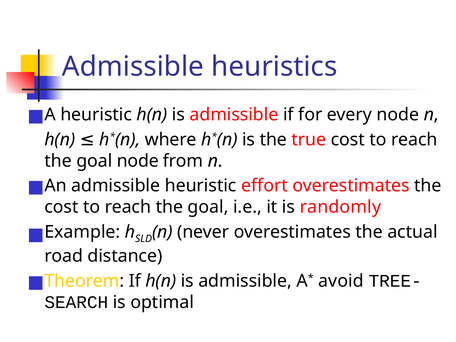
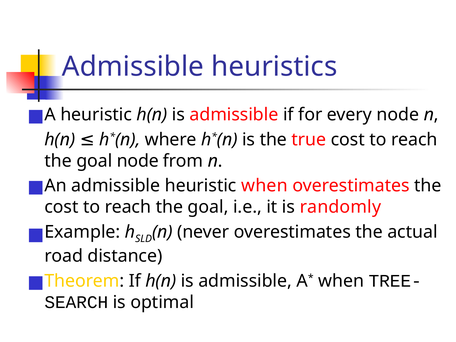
heuristic effort: effort -> when (264, 186)
avoid: avoid -> when (341, 281)
